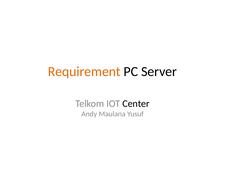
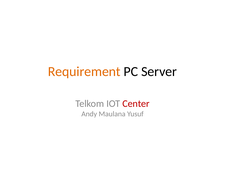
Center colour: black -> red (136, 103)
